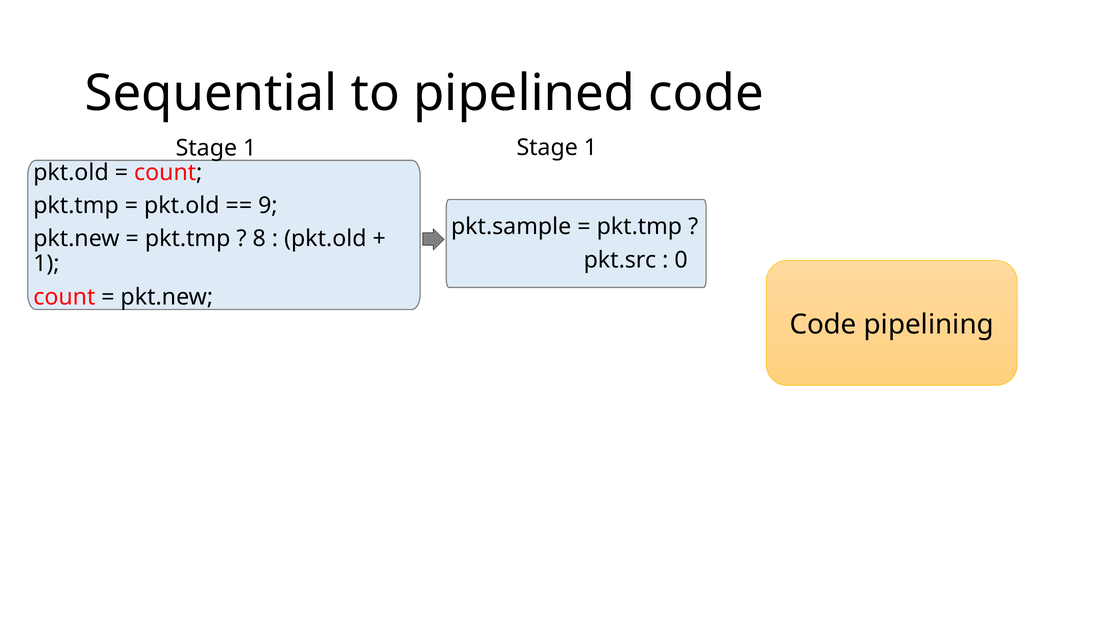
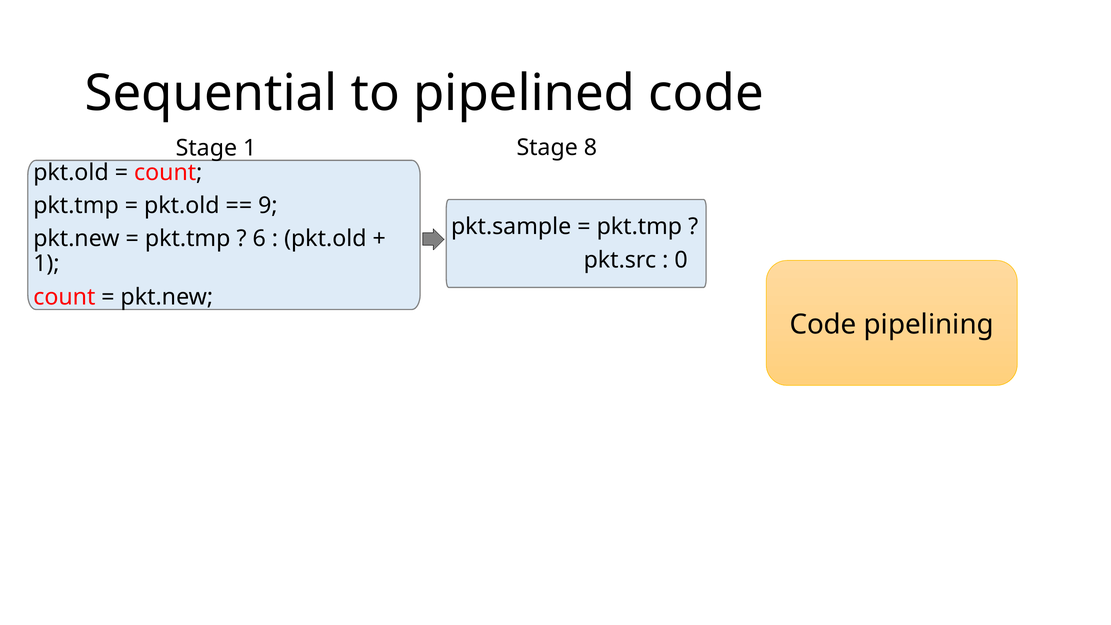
1: 1 -> 8 (590, 148)
8: 8 -> 6 (259, 239)
